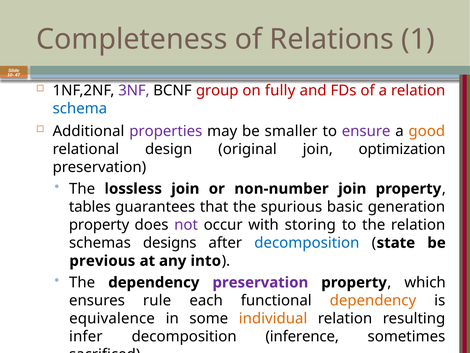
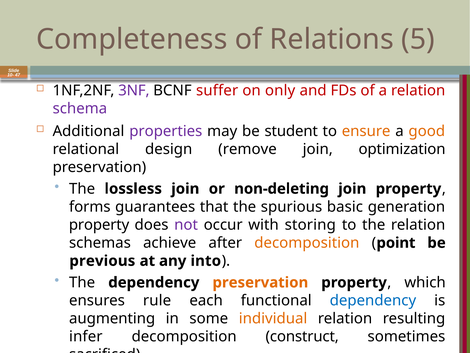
1: 1 -> 5 (418, 39)
group: group -> suffer (217, 90)
fully: fully -> only (280, 90)
schema colour: blue -> purple (80, 108)
smaller: smaller -> student (291, 131)
ensure colour: purple -> orange (366, 131)
original: original -> remove (247, 149)
non-number: non-number -> non-deleting (282, 189)
tables: tables -> forms (90, 207)
designs: designs -> achieve (170, 243)
decomposition colour: blue -> orange (307, 243)
state: state -> point (396, 243)
preservation colour: purple -> orange (260, 282)
dependency colour: orange -> blue (373, 300)
equivalence: equivalence -> augmenting (112, 318)
inference: inference -> construct (302, 336)
